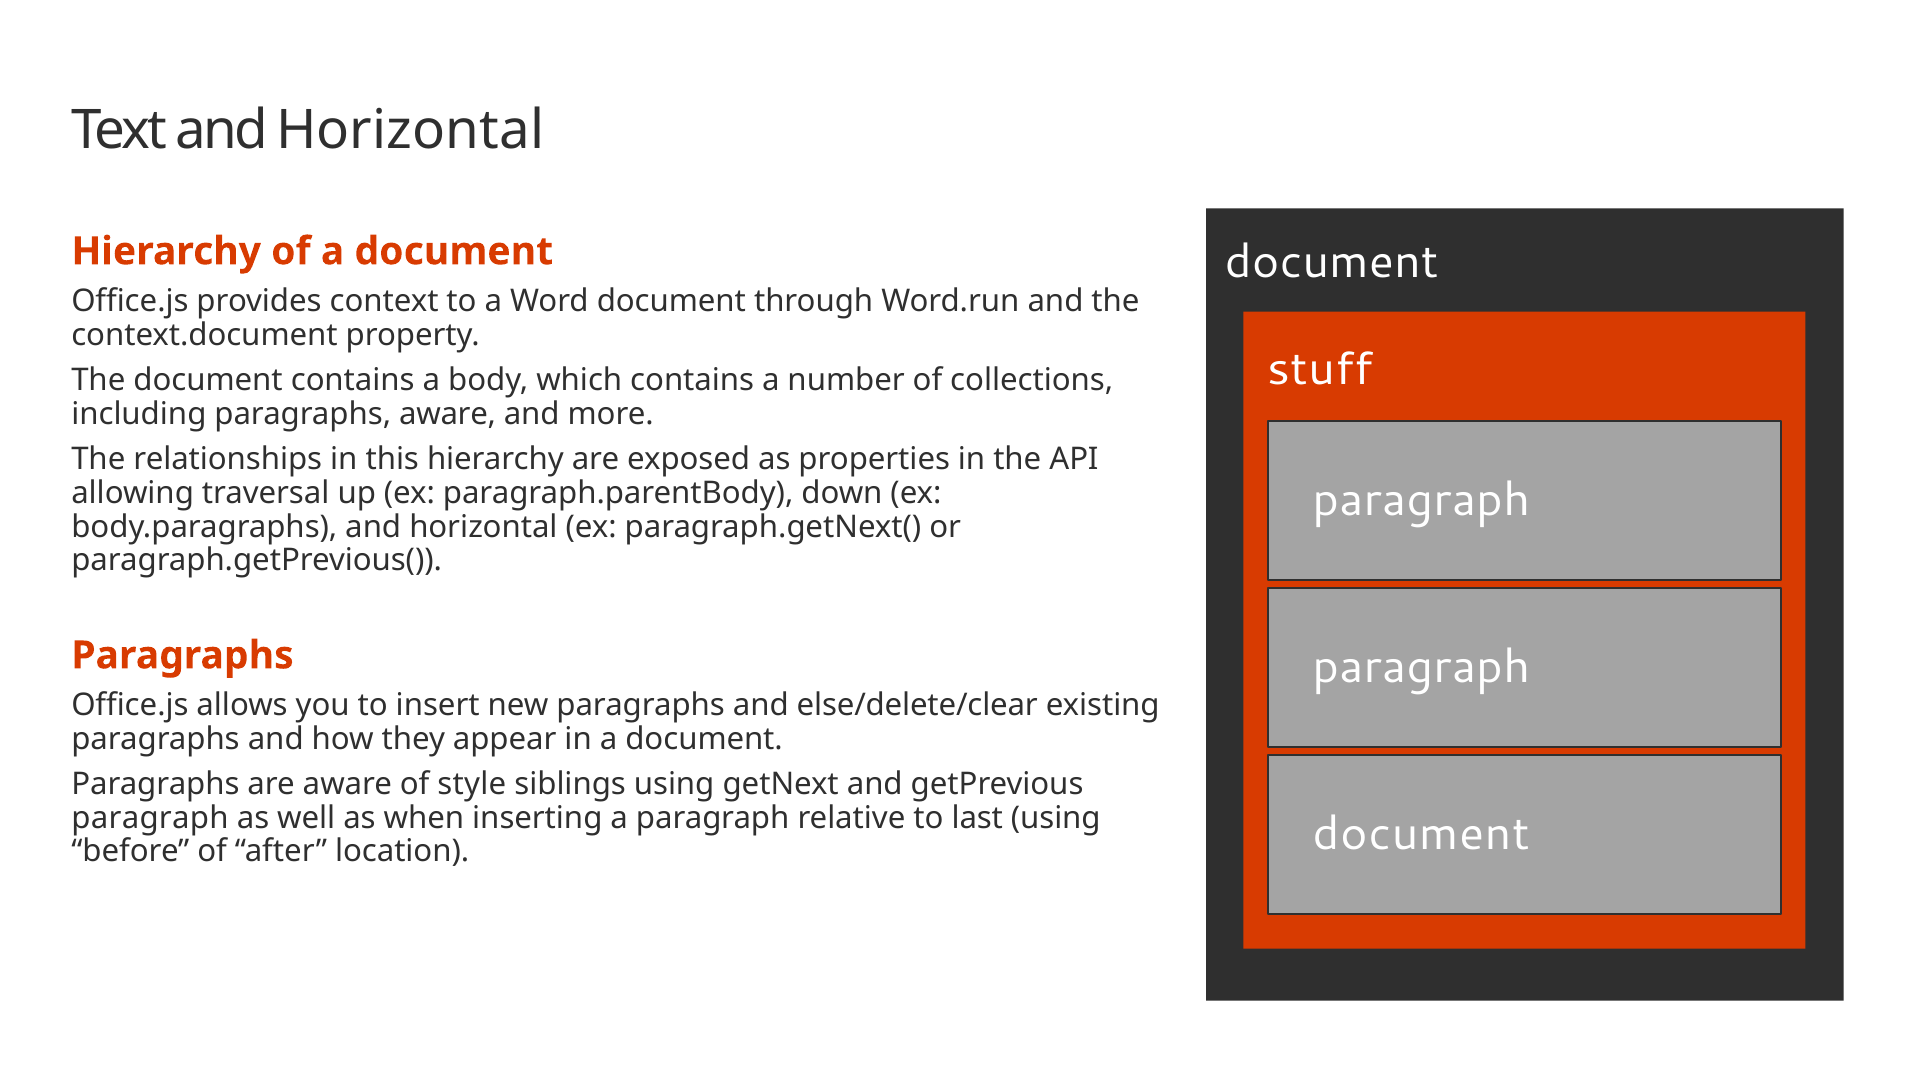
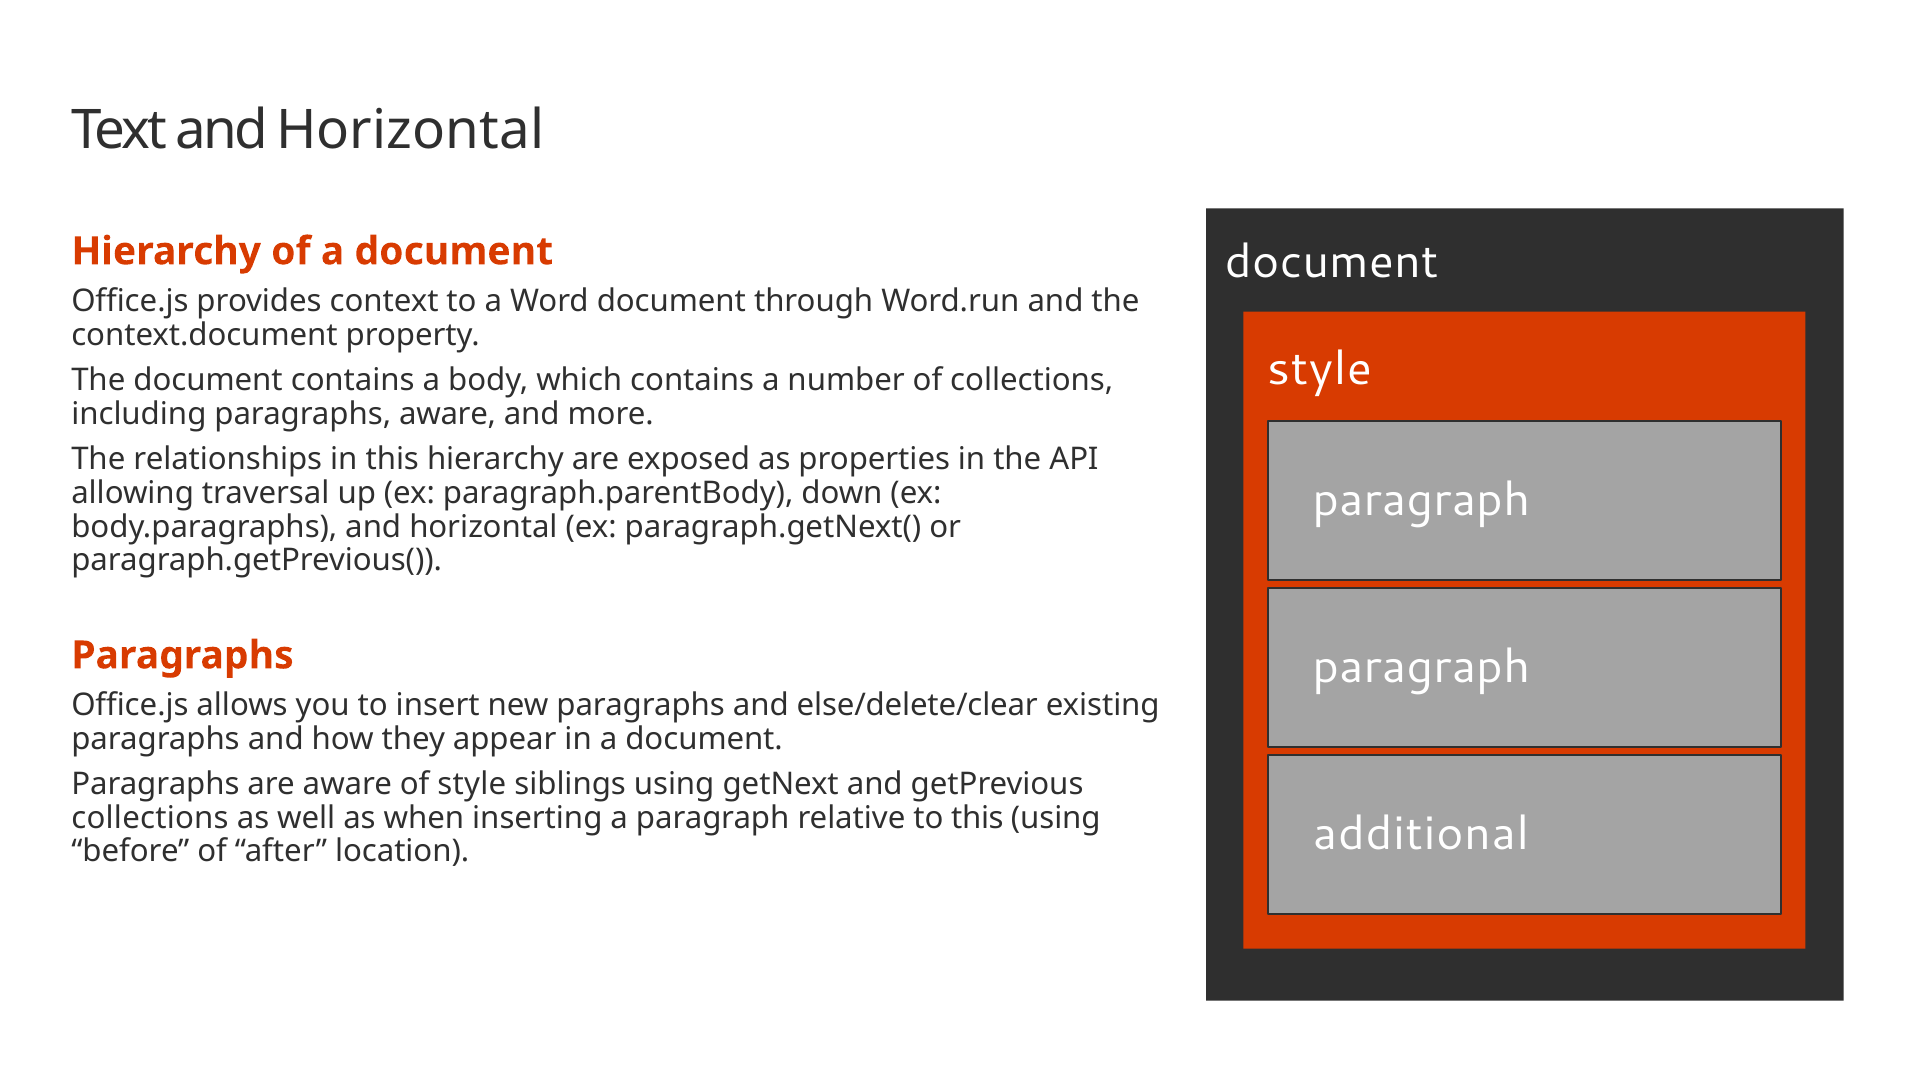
stuff: stuff -> style (1320, 369)
paragraph: paragraph -> collections (150, 818)
to last: last -> this (977, 818)
document: document -> additional (1421, 834)
